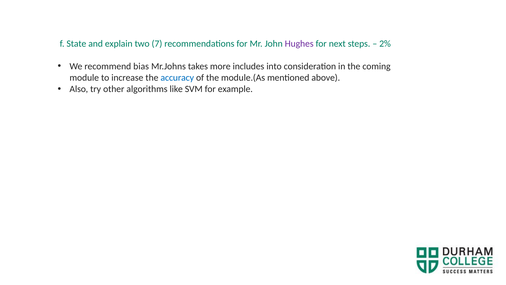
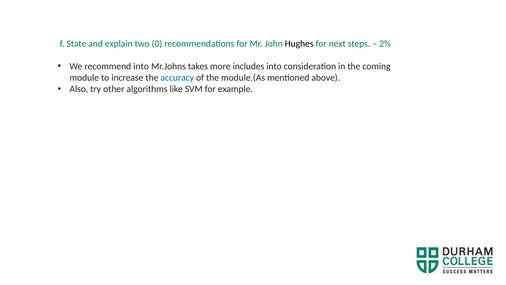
7: 7 -> 0 (157, 43)
Hughes colour: purple -> black (299, 43)
recommend bias: bias -> into (141, 66)
